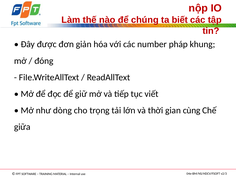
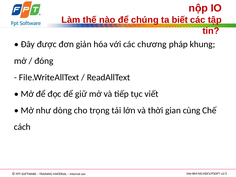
number: number -> chương (152, 44)
giữa: giữa -> cách (22, 127)
